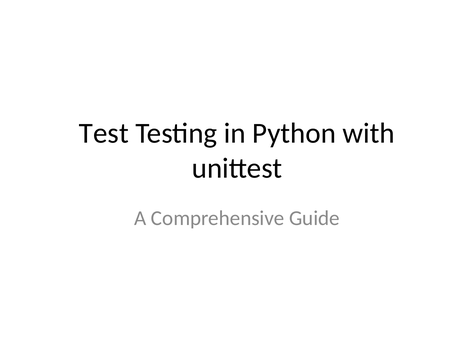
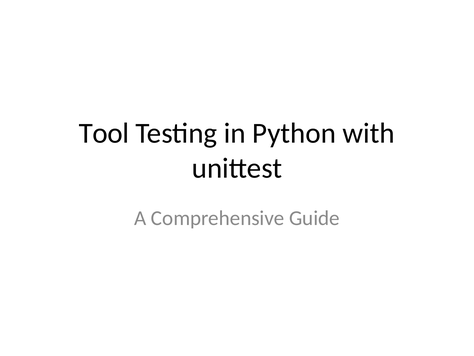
Test: Test -> Tool (104, 133)
